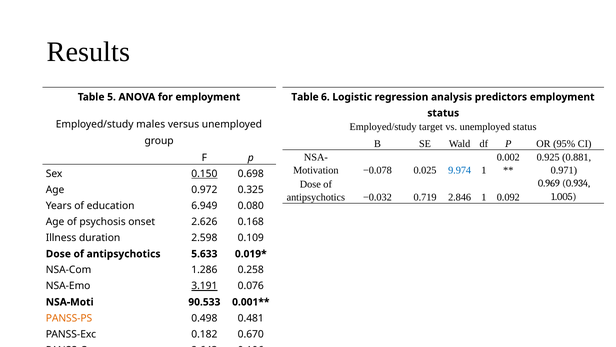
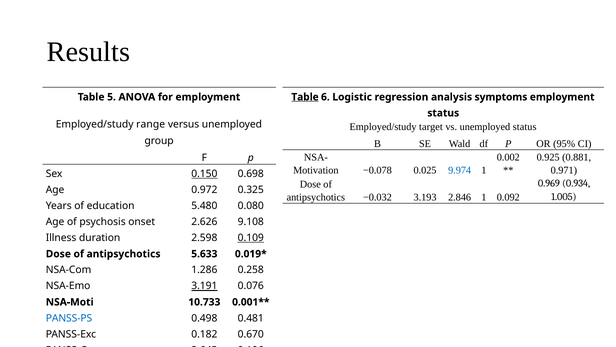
Table underline: none -> present (305, 97)
predictors: predictors -> symptoms (501, 97)
males: males -> range (151, 124)
0.719: 0.719 -> 3.193 (425, 197)
6.949: 6.949 -> 5.480 (204, 205)
0.168: 0.168 -> 9.108 (251, 222)
0.109 underline: none -> present (251, 238)
90.533: 90.533 -> 10.733 (204, 302)
PANSS-PS colour: orange -> blue (69, 318)
